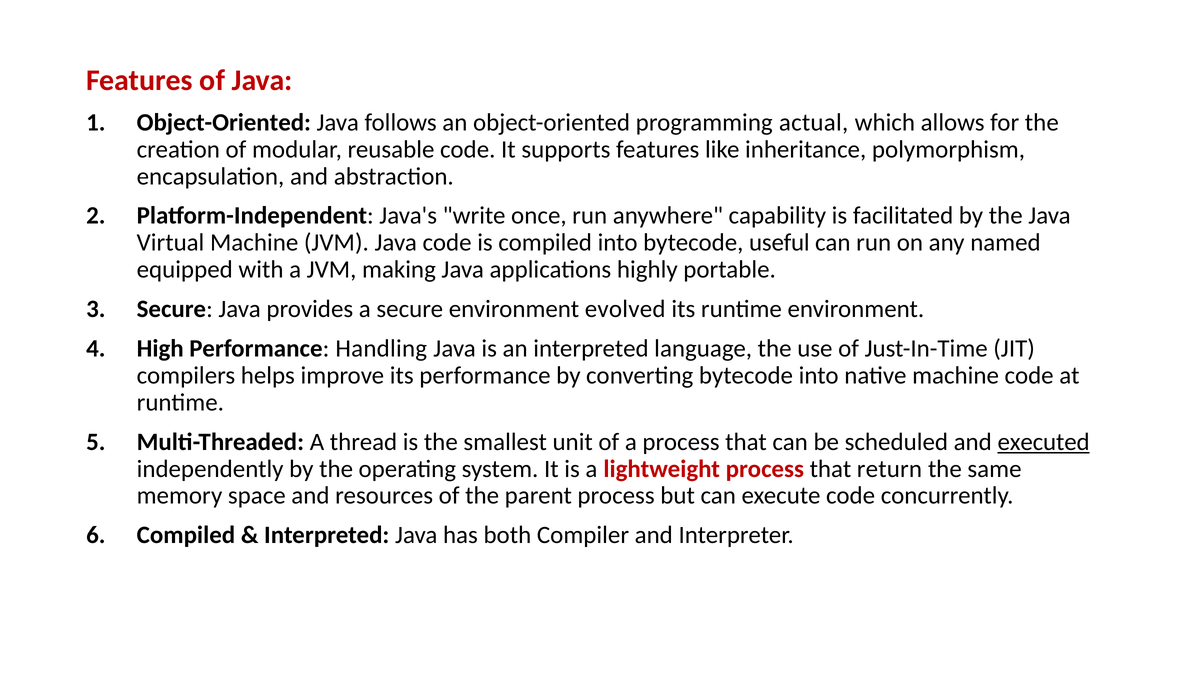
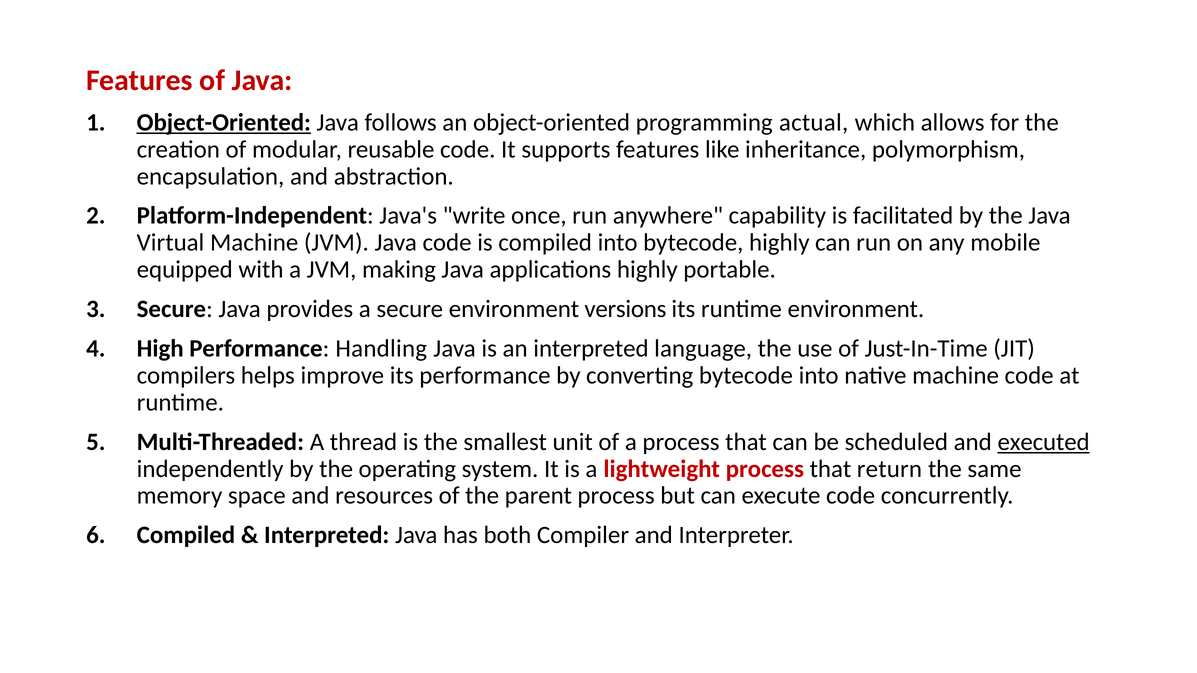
Object-Oriented underline: none -> present (224, 122)
bytecode useful: useful -> highly (779, 243)
named: named -> mobile (1005, 243)
evolved: evolved -> versions (625, 309)
